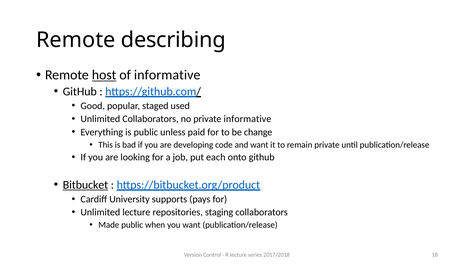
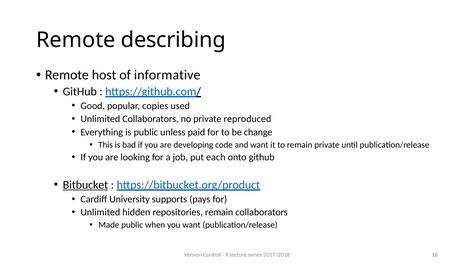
host underline: present -> none (104, 75)
staged: staged -> copies (155, 106)
private informative: informative -> reproduced (247, 119)
Unlimited lecture: lecture -> hidden (136, 212)
repositories staging: staging -> remain (219, 212)
